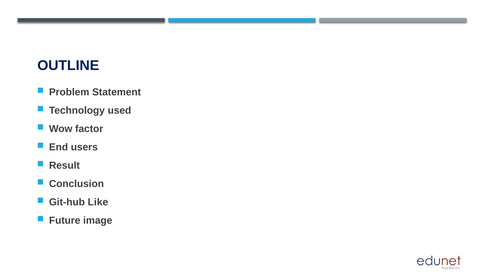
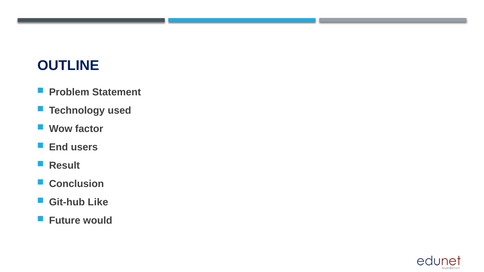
image: image -> would (98, 221)
